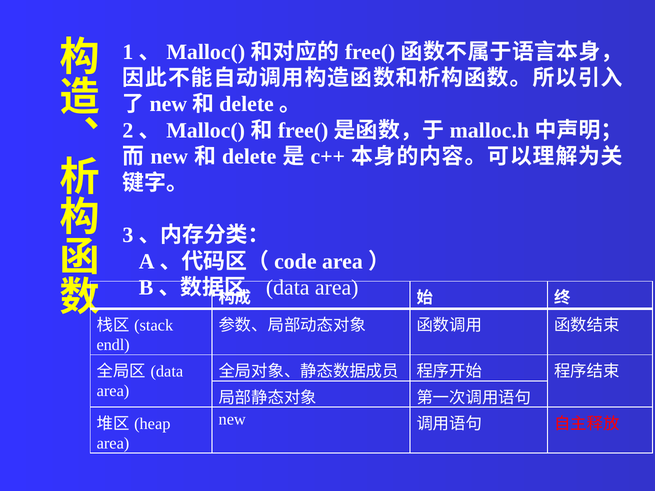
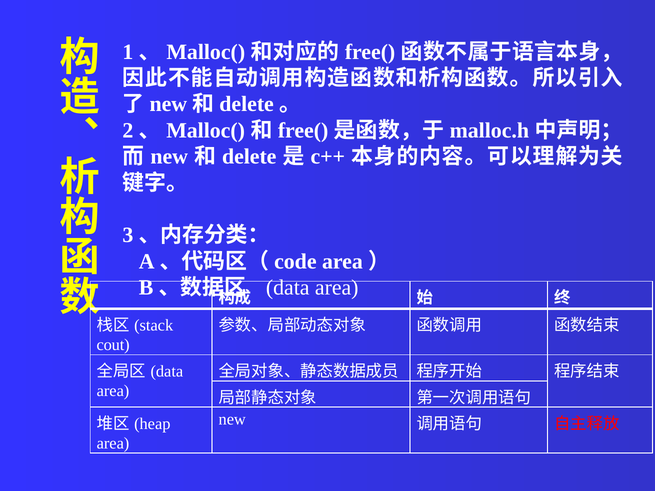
endl: endl -> cout (113, 345)
